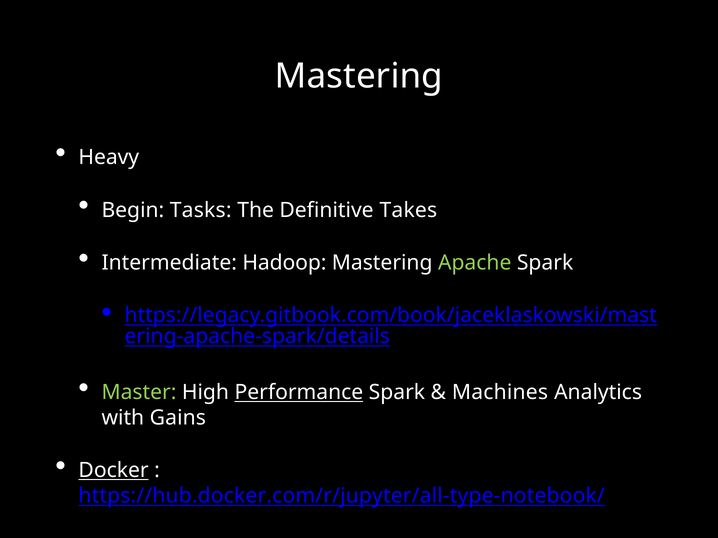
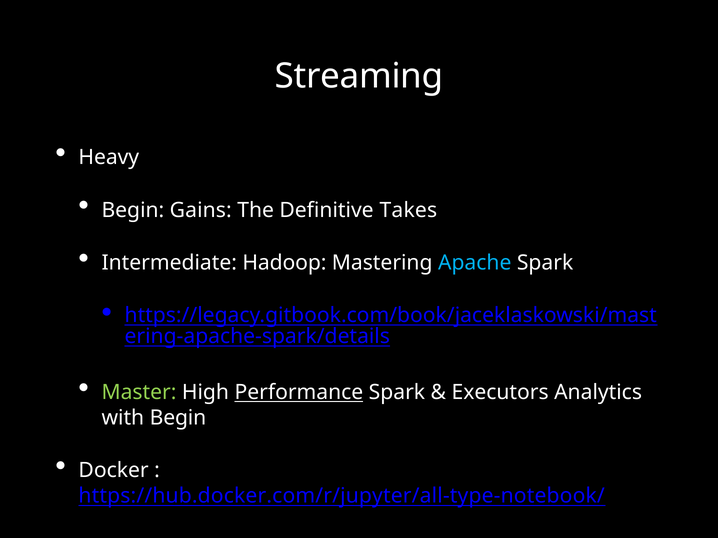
Mastering: Mastering -> Streaming (359, 76)
Tasks: Tasks -> Gains (201, 210)
Apache colour: light green -> light blue (475, 263)
Machines: Machines -> Executors (500, 393)
with Gains: Gains -> Begin (178, 418)
Docker underline: present -> none (114, 471)
